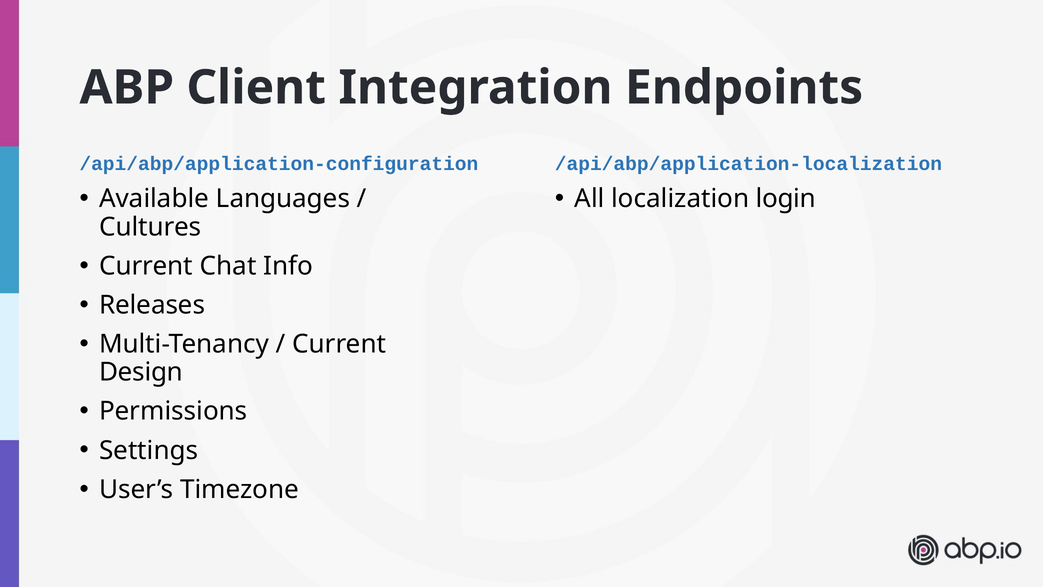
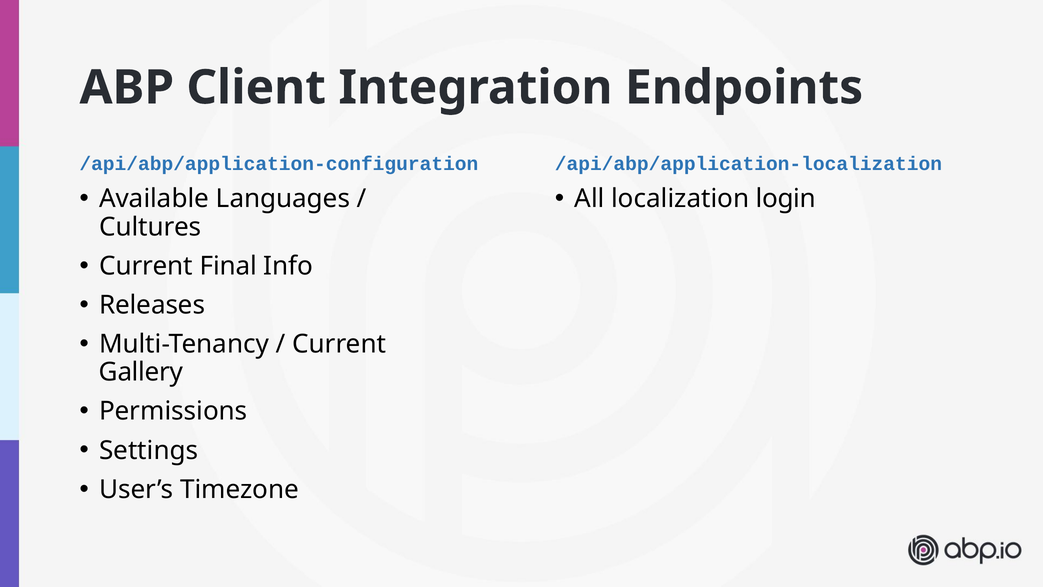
Chat: Chat -> Final (228, 266)
Design: Design -> Gallery (141, 372)
